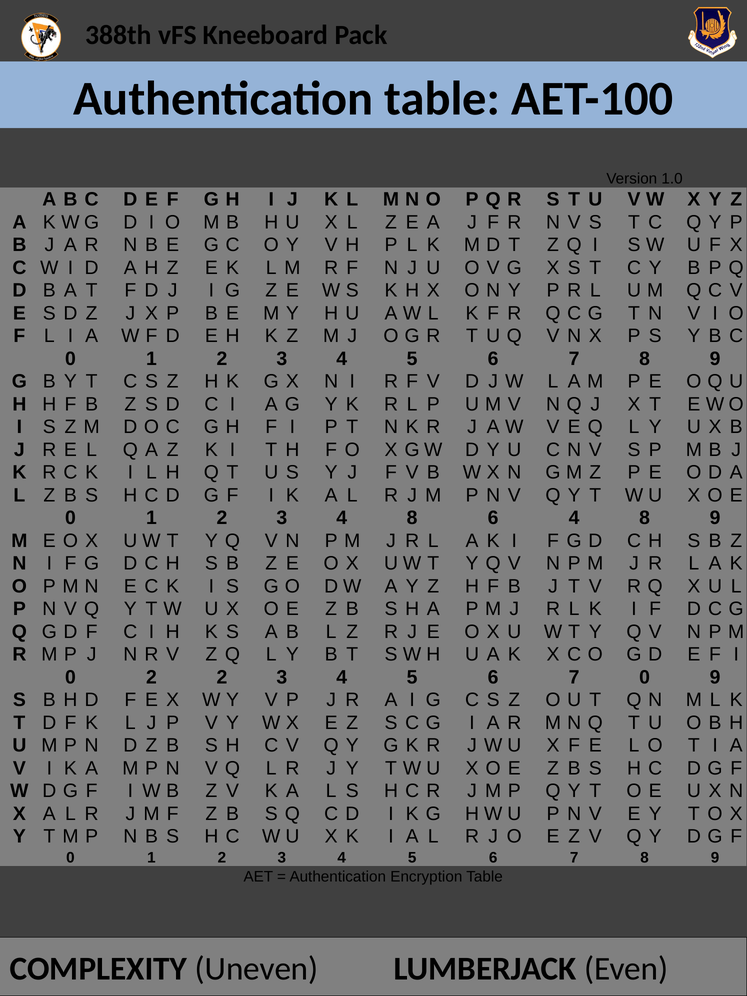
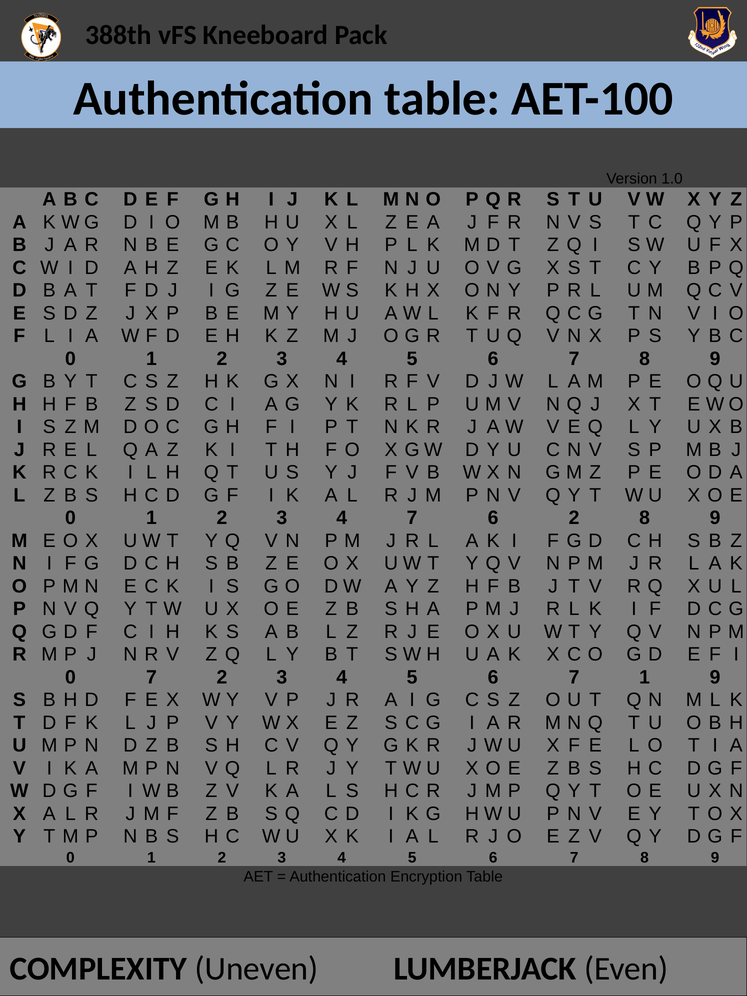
3 4 8: 8 -> 7 (412, 518)
6 4: 4 -> 2 (574, 518)
0 2: 2 -> 7 (151, 677)
7 0: 0 -> 1 (645, 677)
